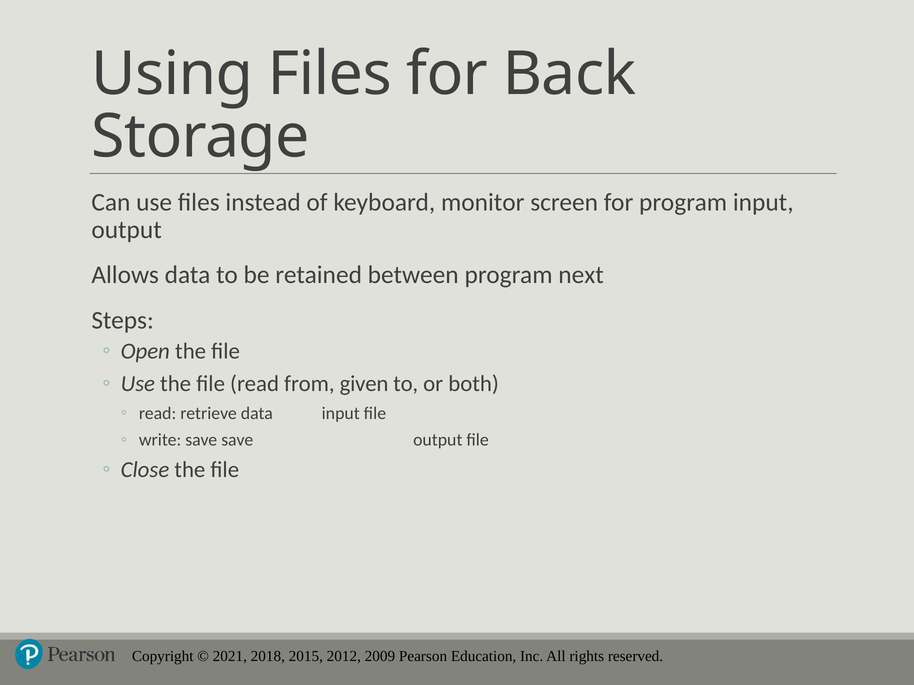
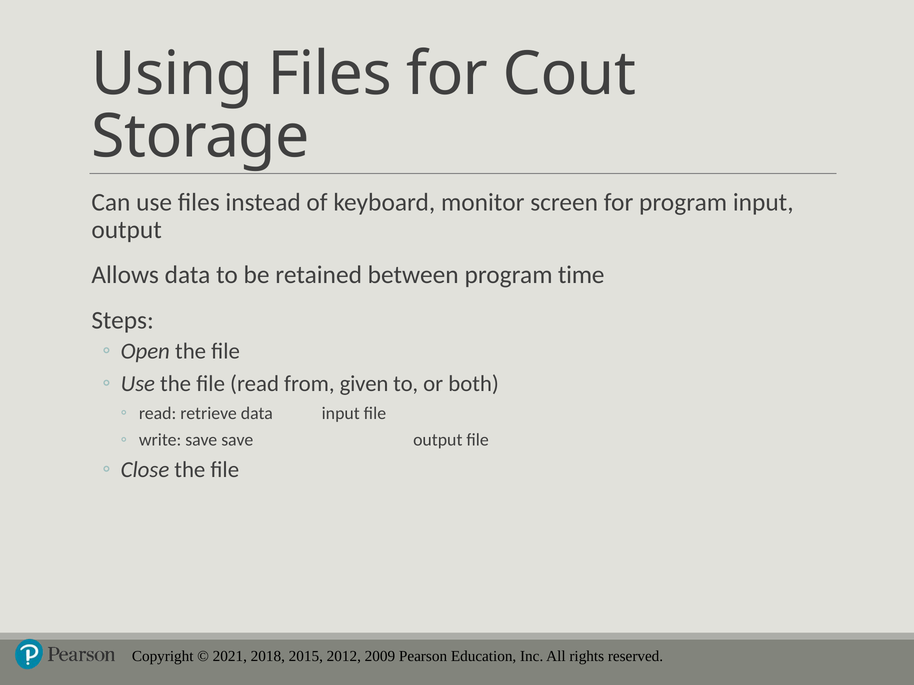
Back: Back -> Cout (569, 74)
next: next -> time (581, 275)
